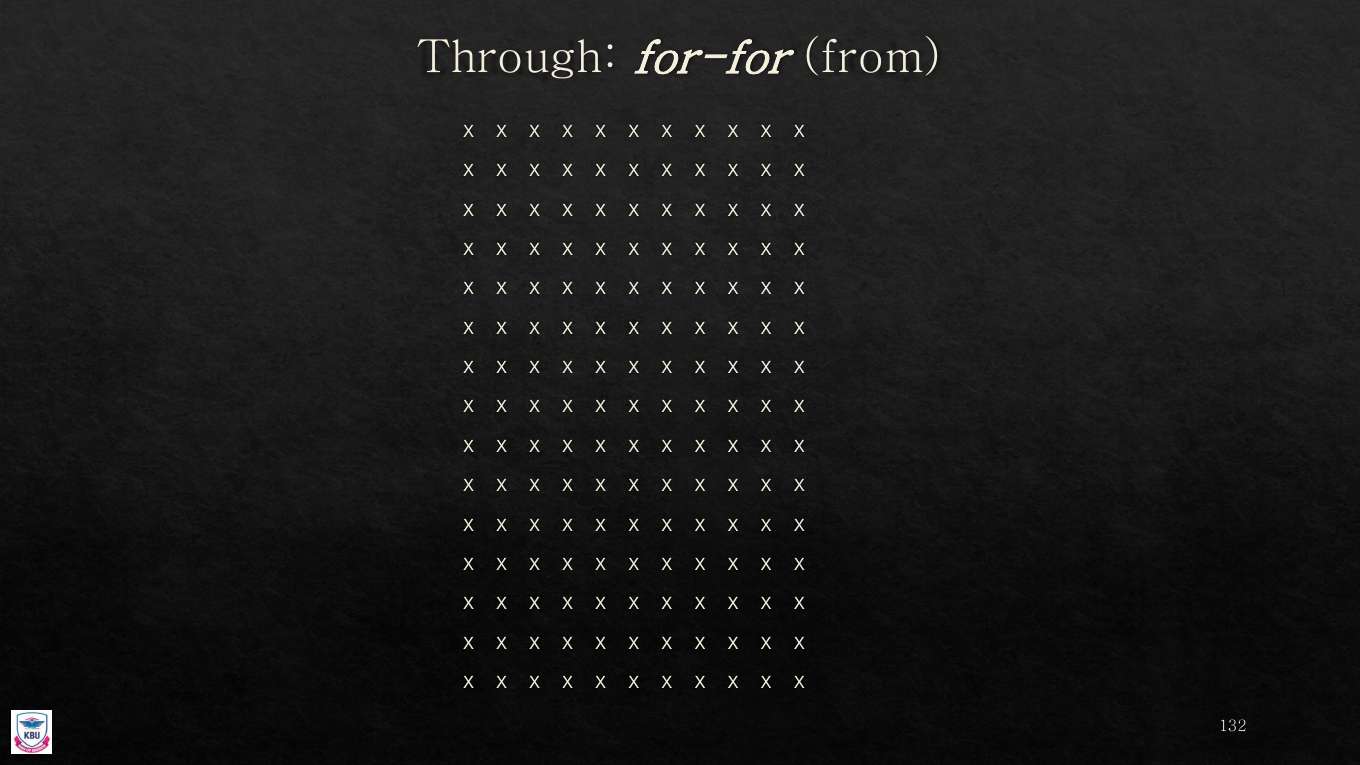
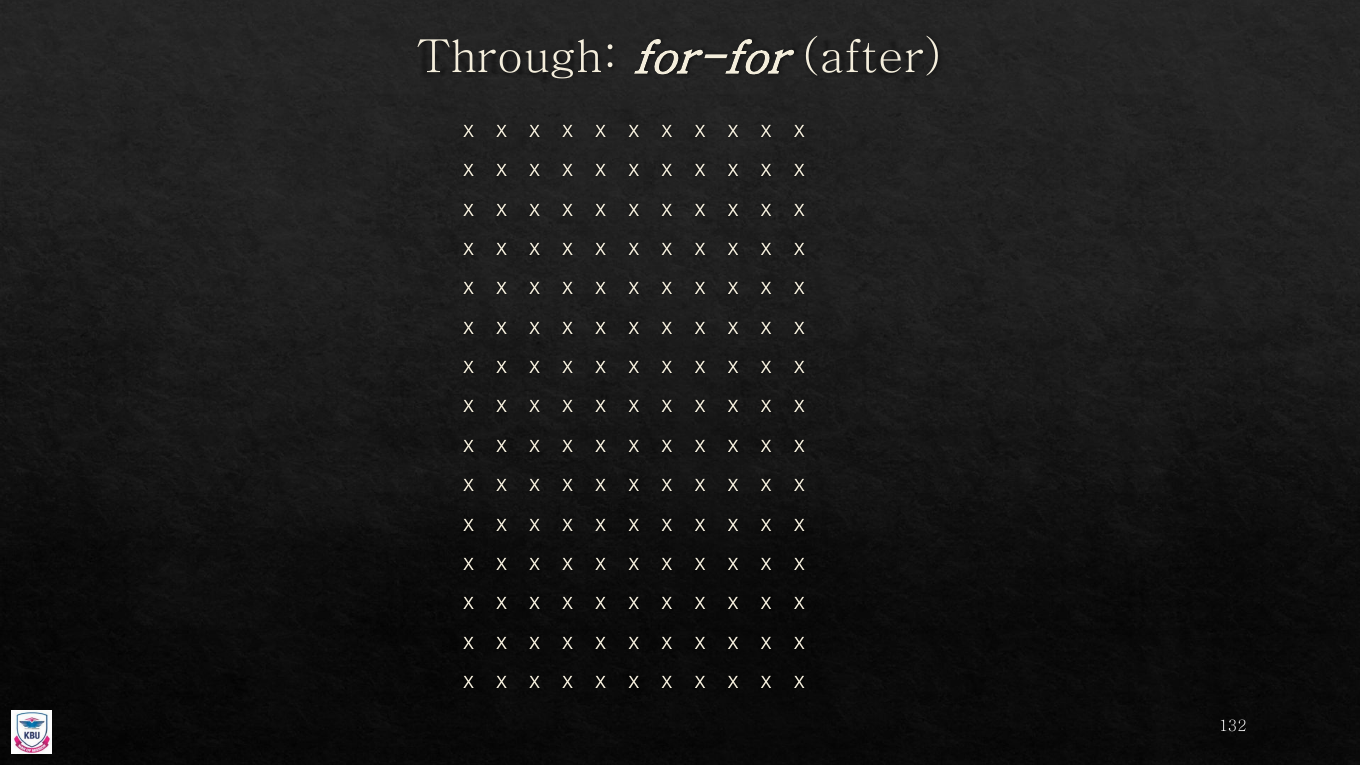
from: from -> after (872, 58)
